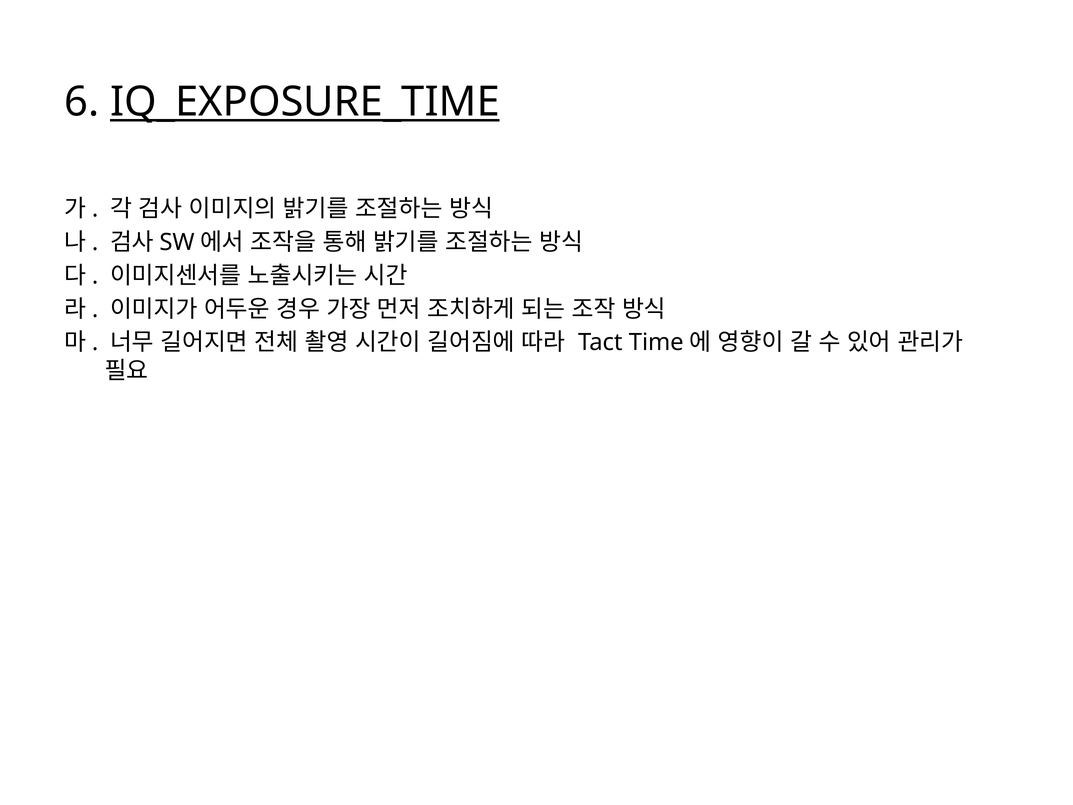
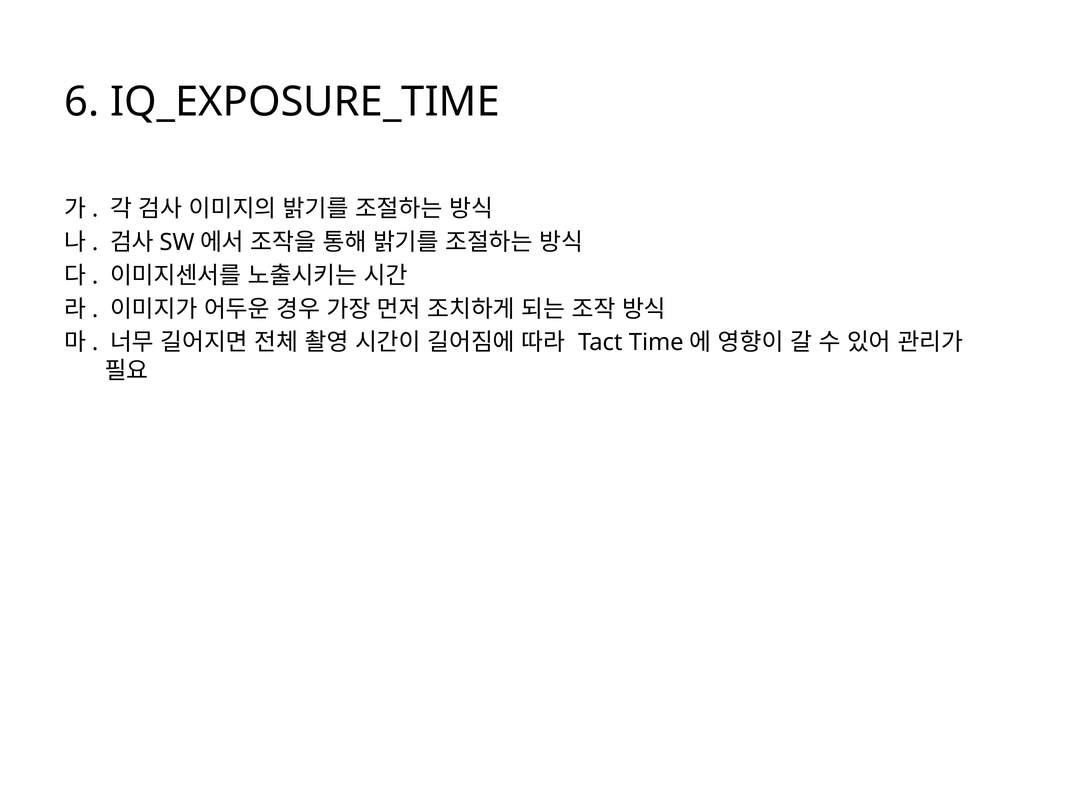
IQ_EXPOSURE_TIME underline: present -> none (305, 102)
